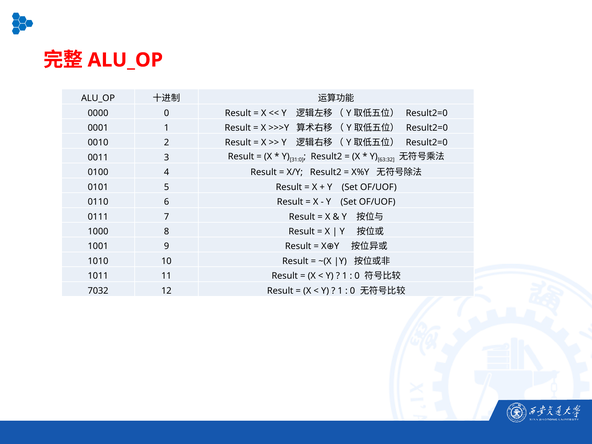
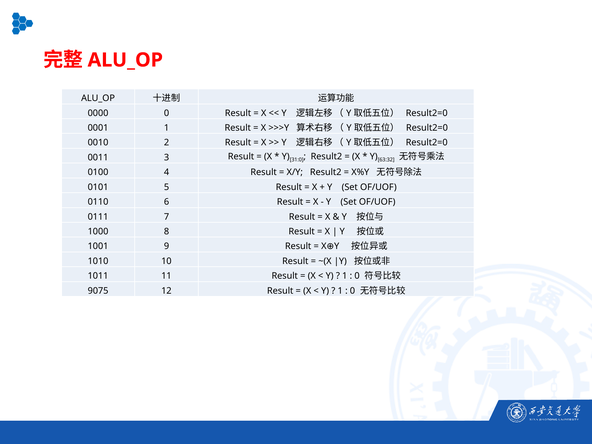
7032: 7032 -> 9075 (98, 291)
